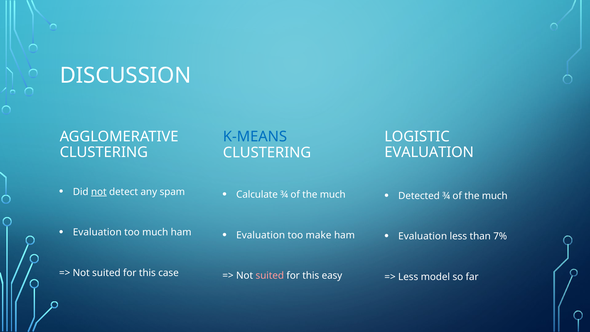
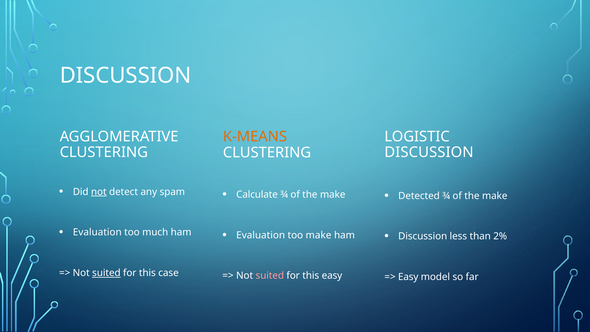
K-MEANS colour: blue -> orange (255, 137)
EVALUATION: EVALUATION -> DISCUSSION (429, 152)
much: much -> make (333, 194)
much: much -> make (495, 196)
Evaluation: Evaluation -> Discussion (423, 236)
7%: 7% -> 2% (500, 236)
suited underline: none -> present (106, 273)
Less: Less -> Easy (408, 277)
